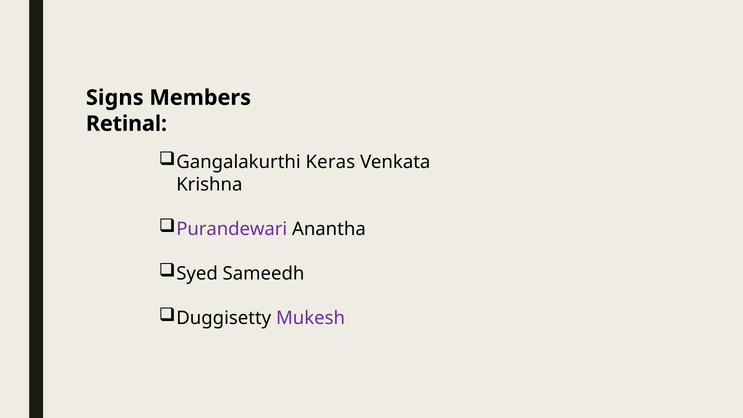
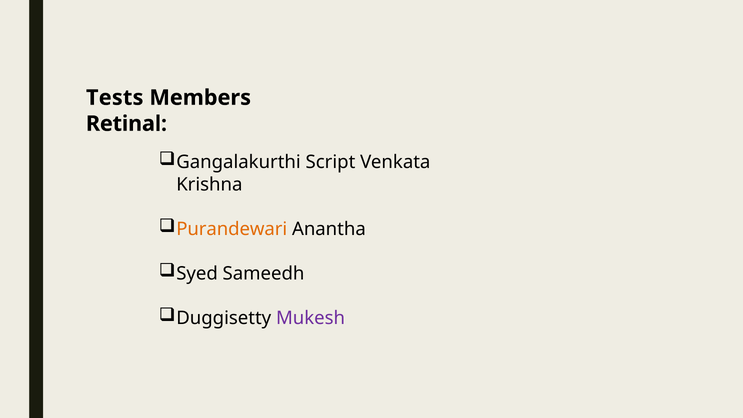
Signs: Signs -> Tests (115, 98)
Keras: Keras -> Script (330, 162)
Purandewari colour: purple -> orange (232, 229)
